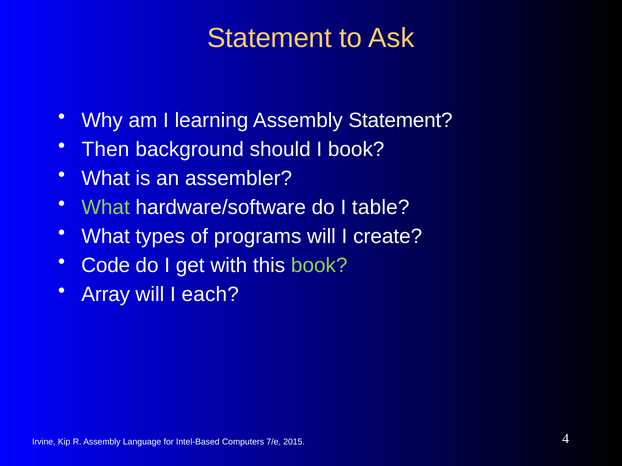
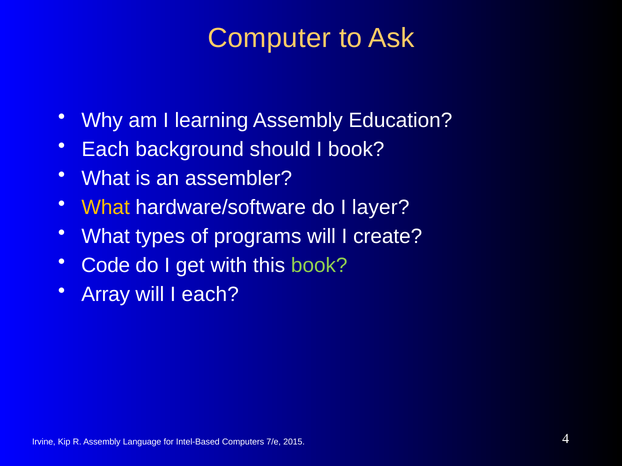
Statement: Statement -> Computer (269, 38)
Assembly Statement: Statement -> Education (400, 121)
Then: Then -> Each (105, 150)
What colour: light green -> yellow (106, 208)
table: table -> layer (381, 208)
